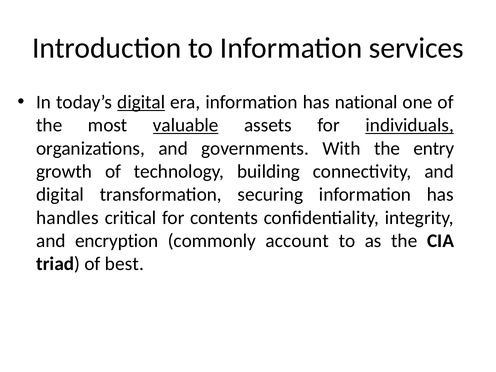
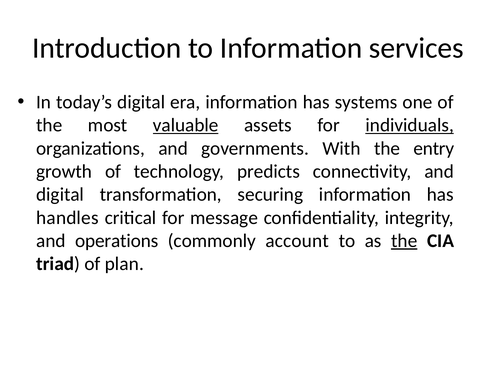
digital underline: present -> none (141, 102)
national: national -> systems (366, 102)
building: building -> predicts (268, 171)
contents: contents -> message (224, 218)
encryption: encryption -> operations (117, 241)
the underline: none -> present (404, 241)
best: best -> plan (124, 264)
